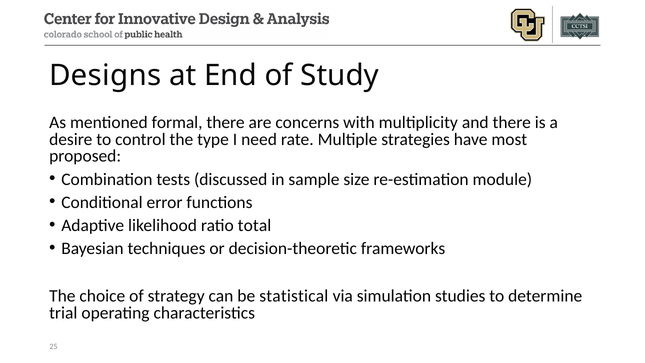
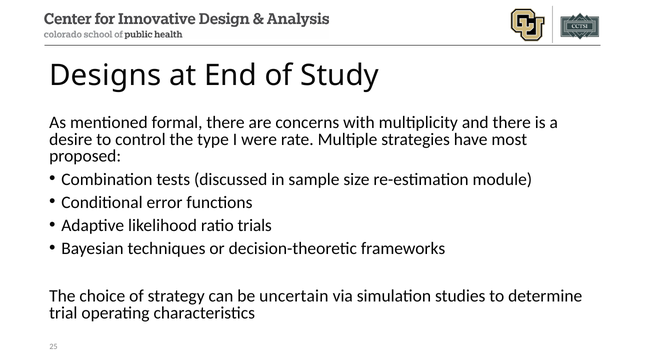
need: need -> were (259, 139)
total: total -> trials (255, 225)
statistical: statistical -> uncertain (294, 296)
